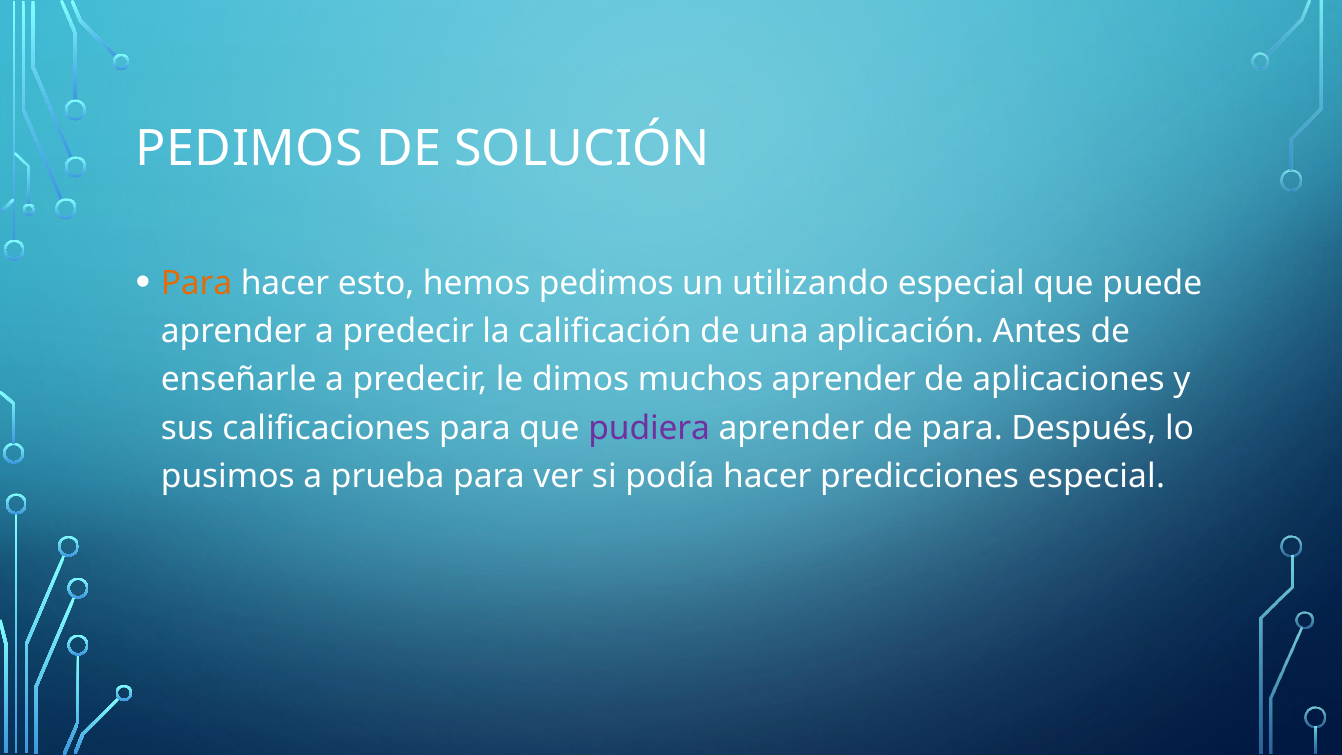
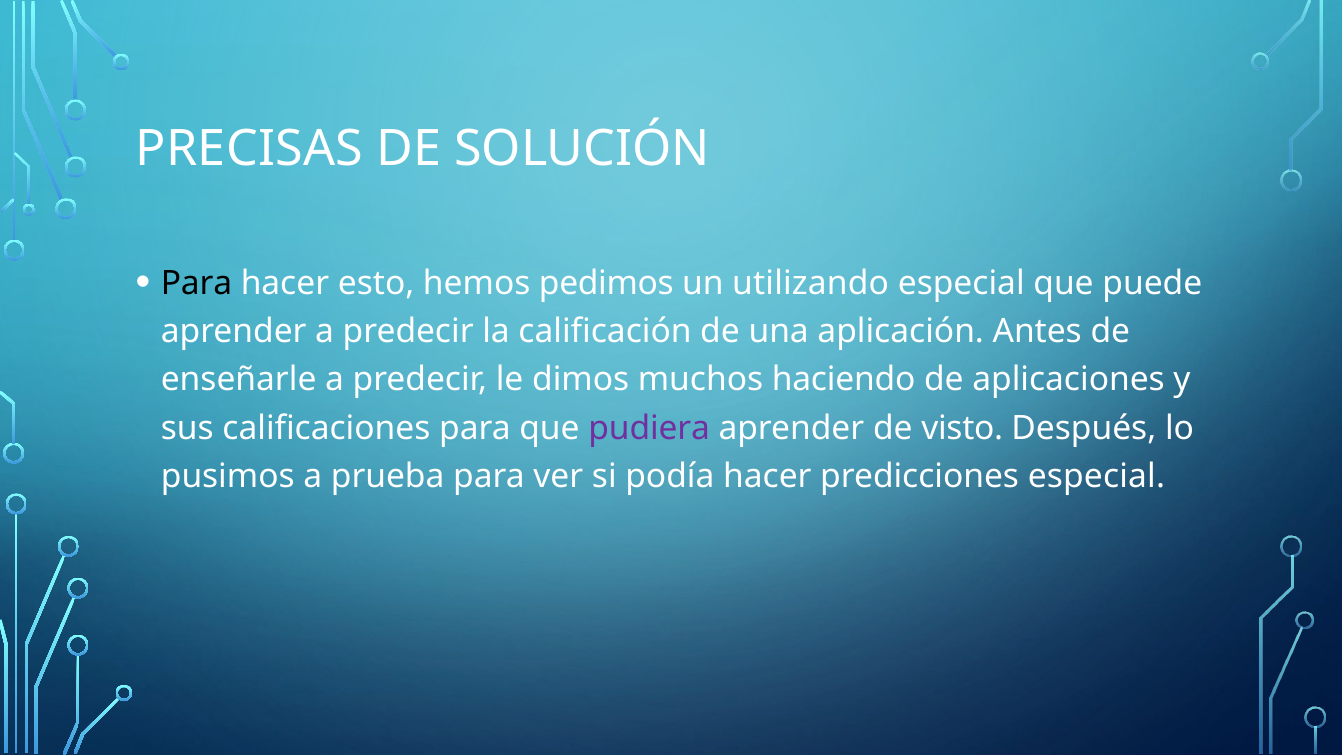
PEDIMOS: PEDIMOS -> PRECISAS (249, 149)
Para colour: orange -> black (197, 283)
muchos aprender: aprender -> haciendo (844, 380)
de para: para -> visto (962, 428)
